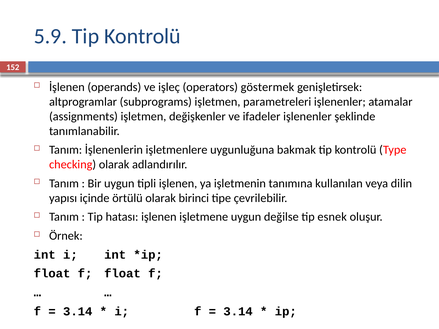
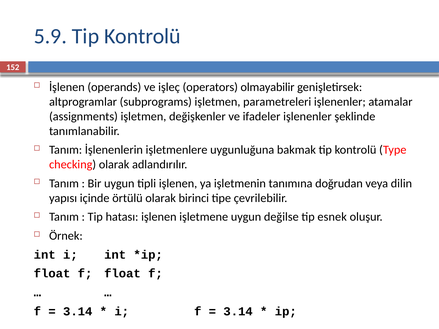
göstermek: göstermek -> olmayabilir (268, 87)
kullanılan: kullanılan -> doğrudan (339, 184)
